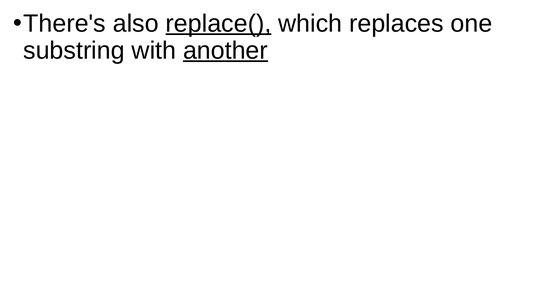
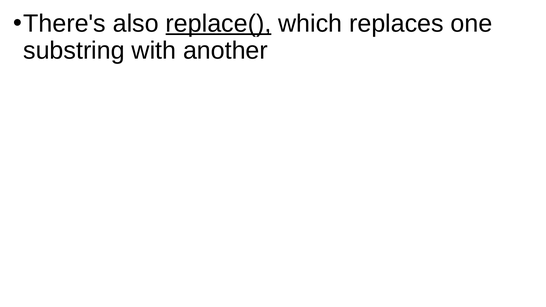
another underline: present -> none (225, 50)
